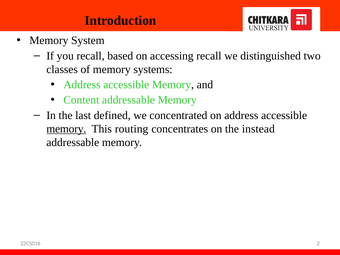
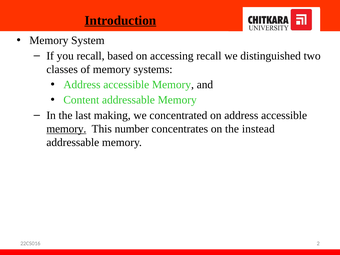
Introduction underline: none -> present (120, 20)
defined: defined -> making (112, 115)
routing: routing -> number (132, 129)
